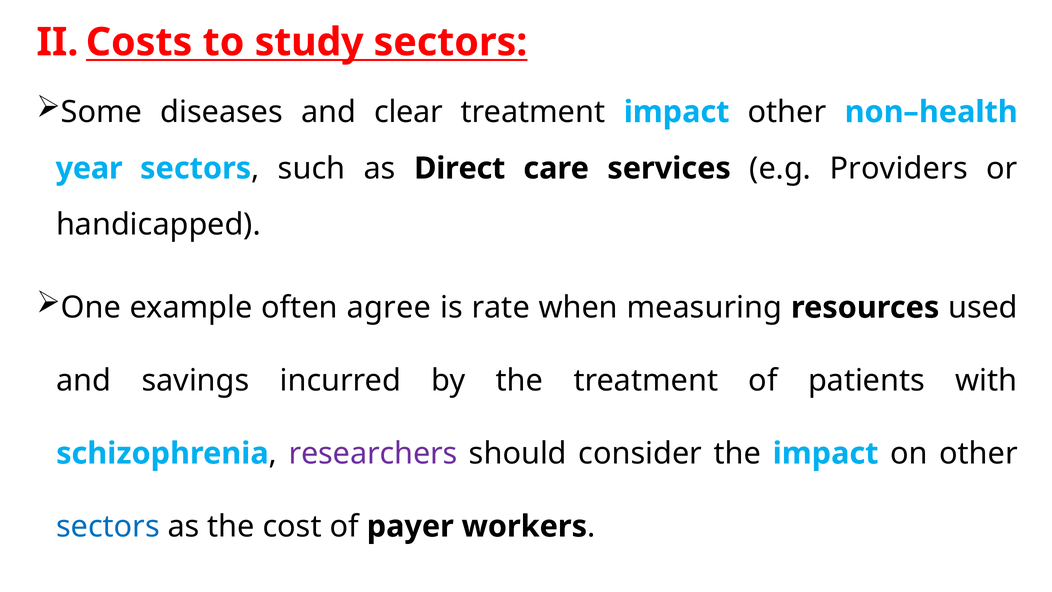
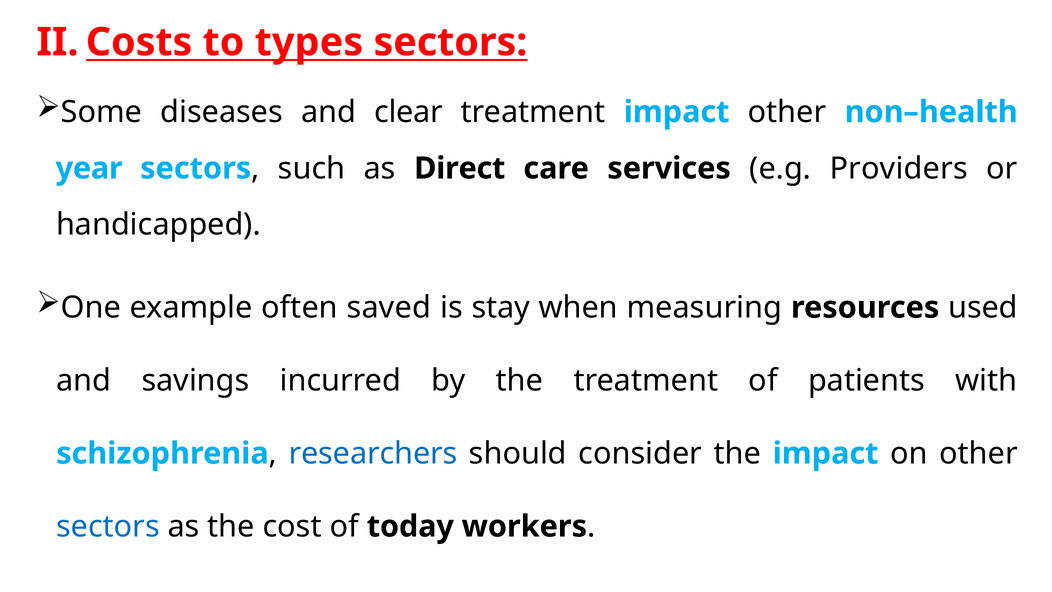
study: study -> types (309, 42)
agree: agree -> saved (389, 307)
rate: rate -> stay (501, 307)
researchers colour: purple -> blue (373, 453)
payer: payer -> today (410, 526)
